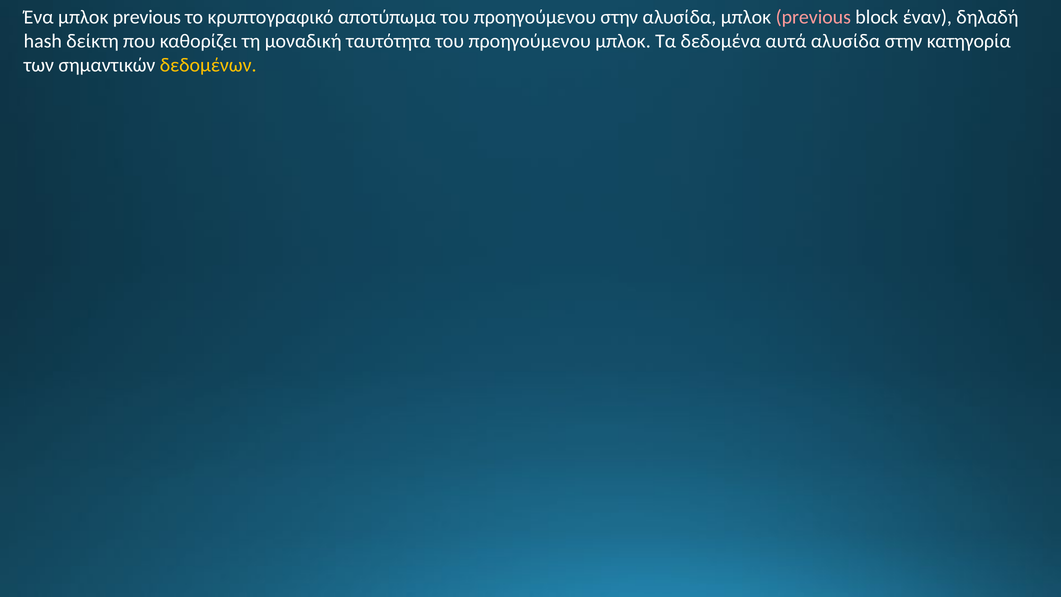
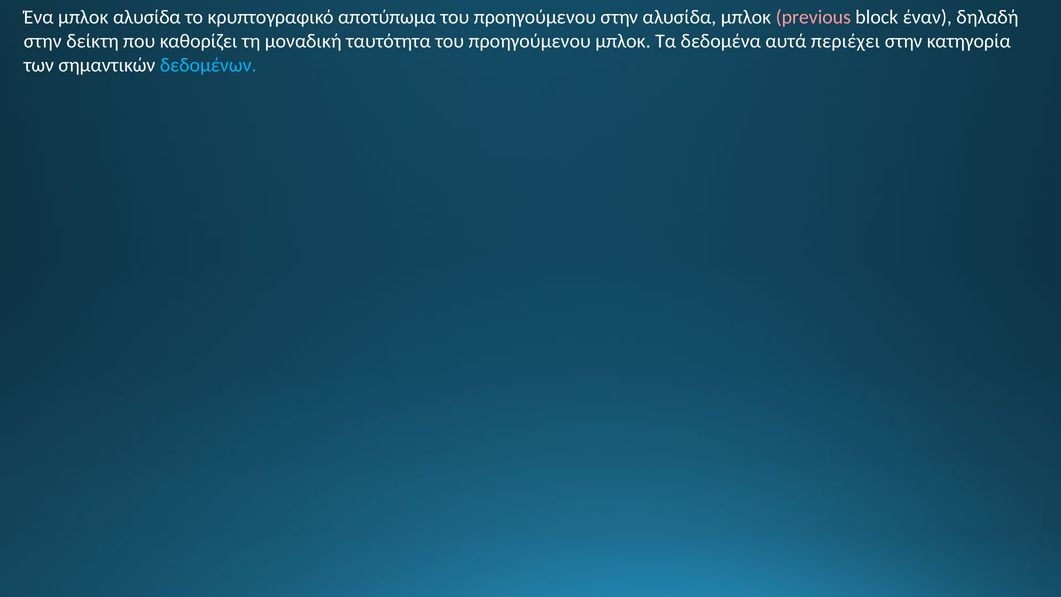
Ένα μπλοκ previous: previous -> αλυσίδα (147, 17)
hash: hash -> στην (43, 41)
αυτά αλυσίδα: αλυσίδα -> περιέχει (845, 41)
δεδομένων colour: yellow -> light blue (208, 65)
